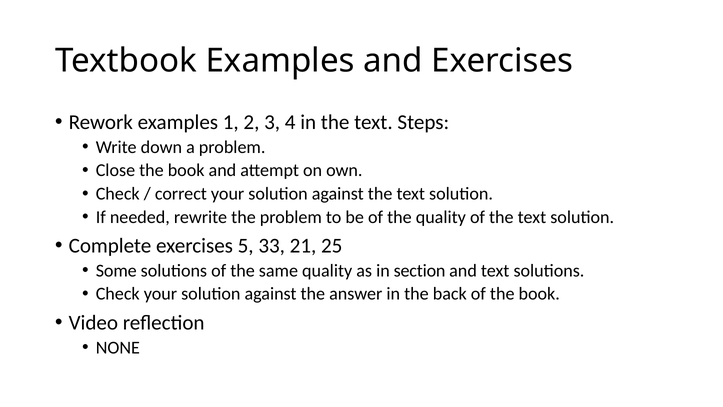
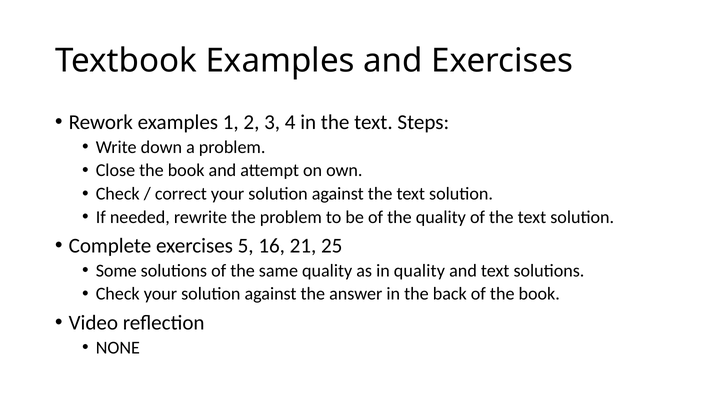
33: 33 -> 16 (272, 246)
in section: section -> quality (419, 270)
